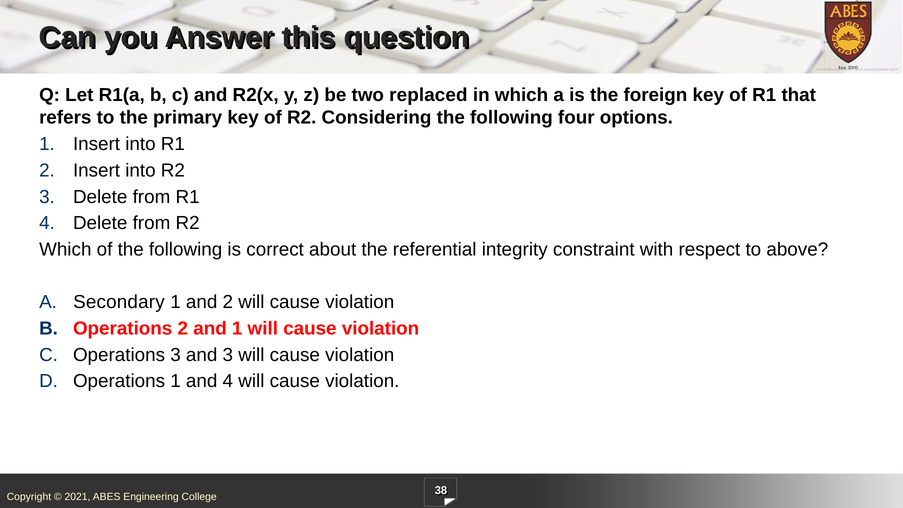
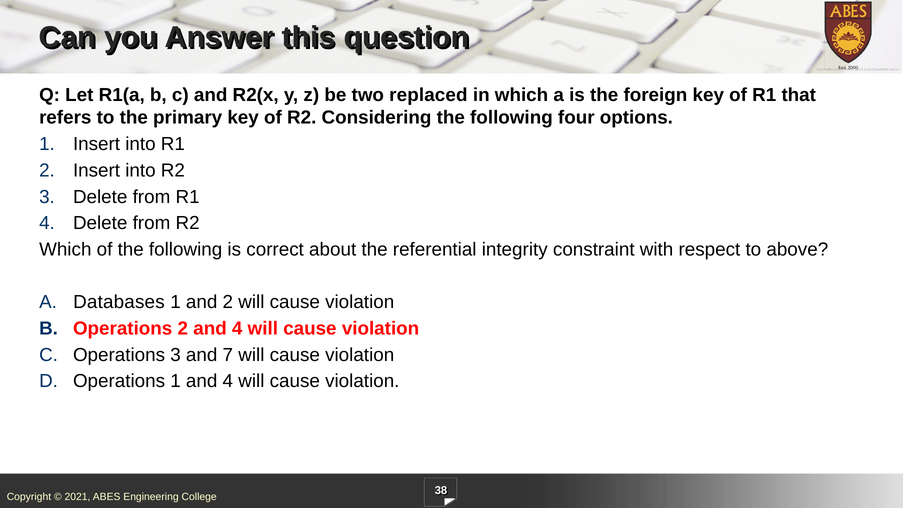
Secondary: Secondary -> Databases (119, 302)
2 and 1: 1 -> 4 (237, 329)
and 3: 3 -> 7 (228, 355)
